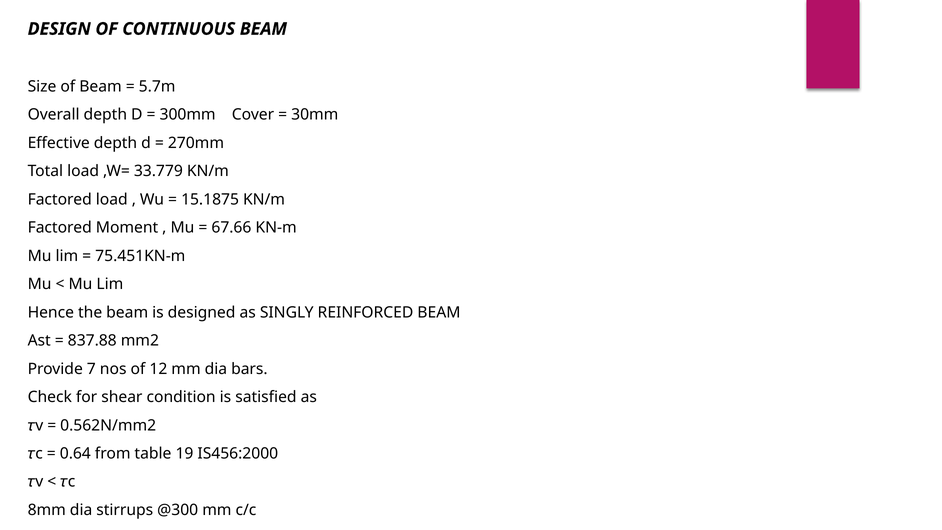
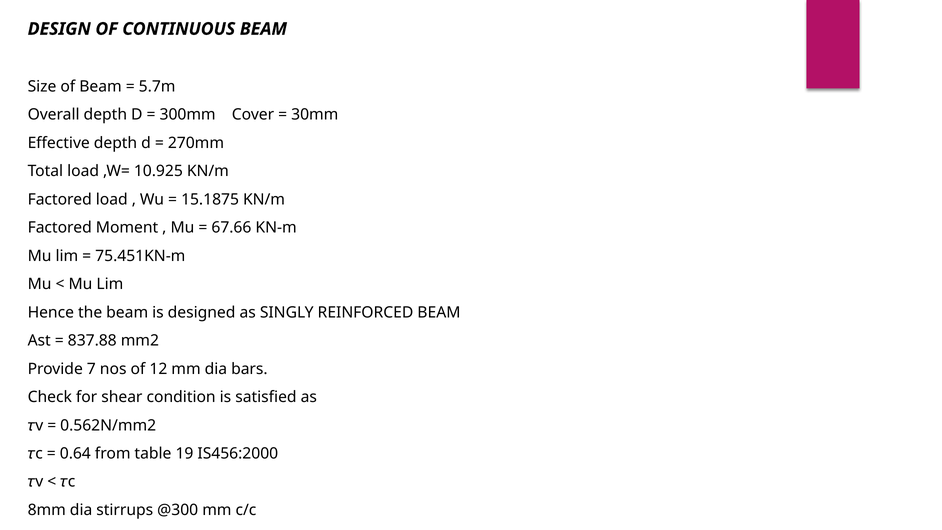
33.779: 33.779 -> 10.925 (158, 171)
